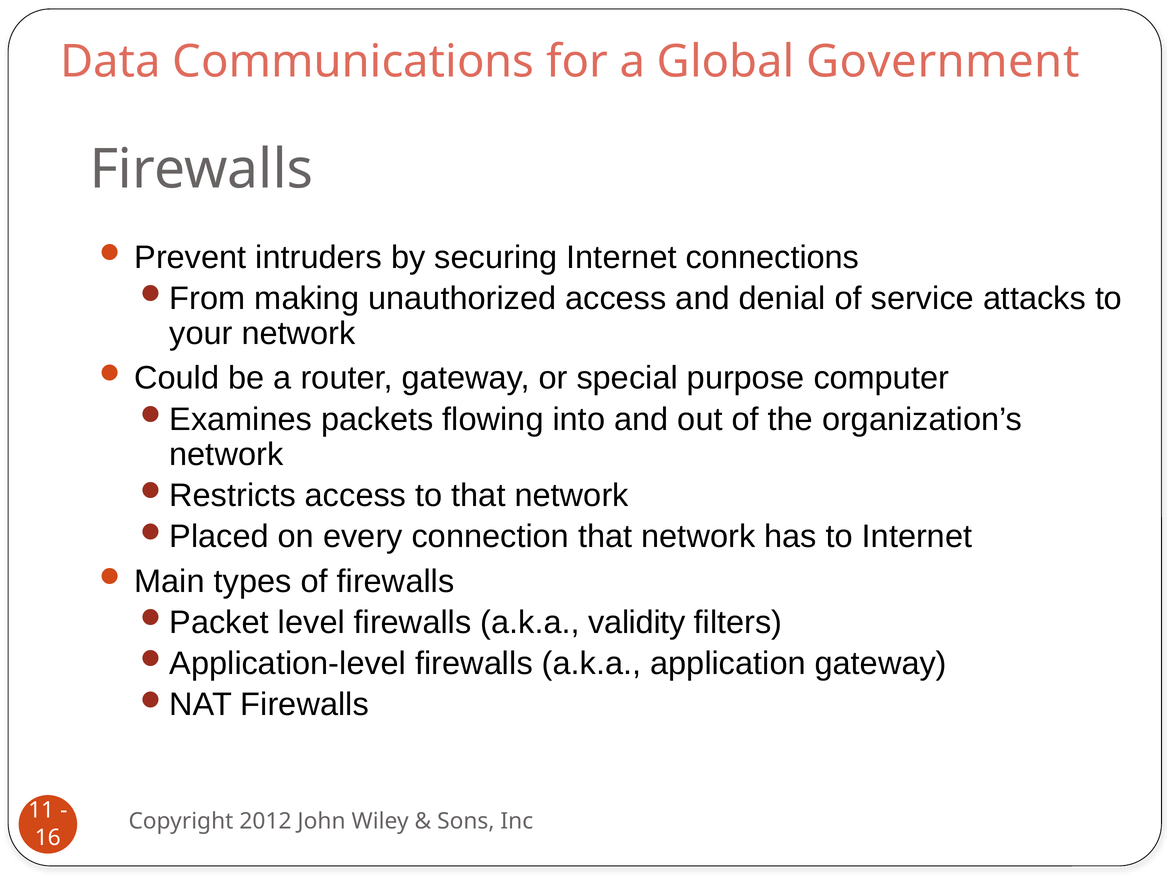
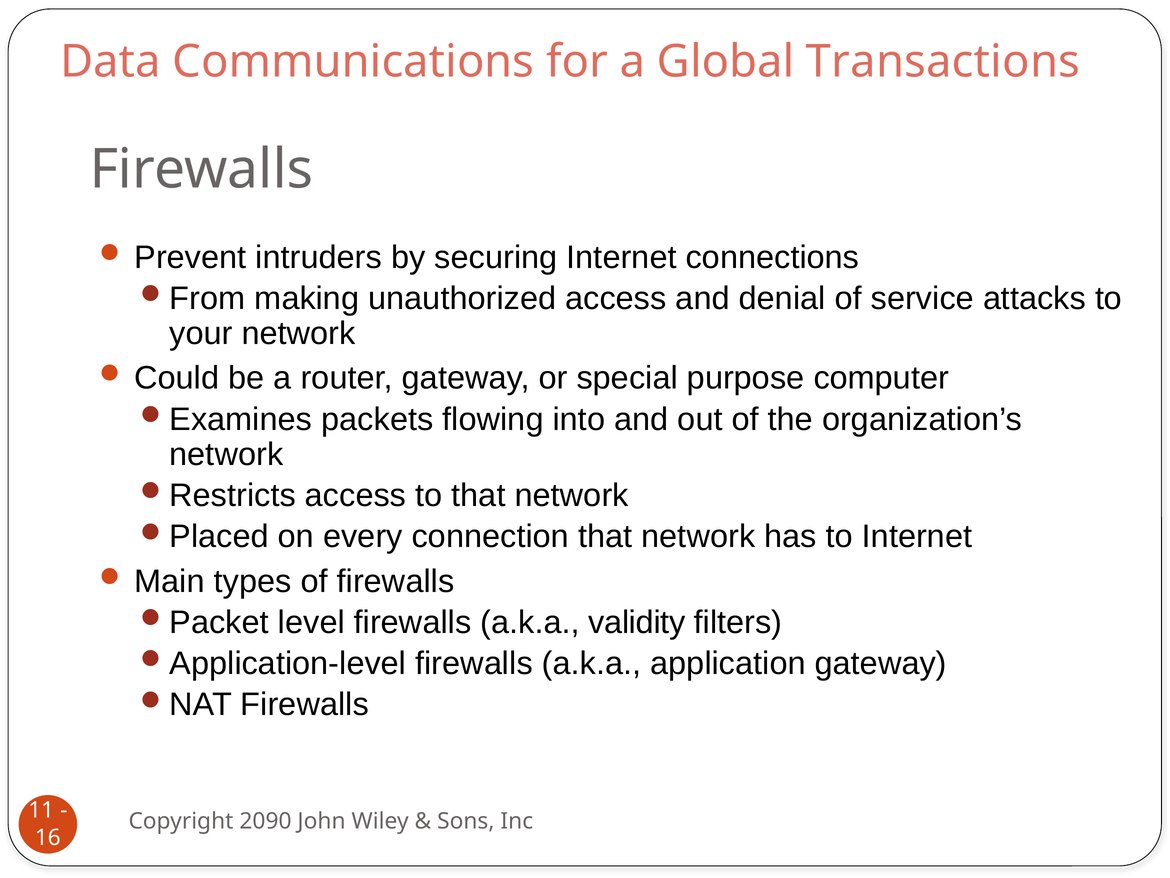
Government: Government -> Transactions (943, 62)
2012: 2012 -> 2090 (265, 821)
